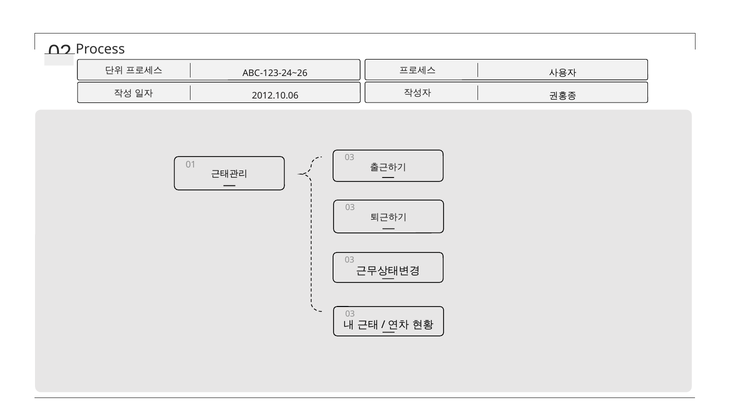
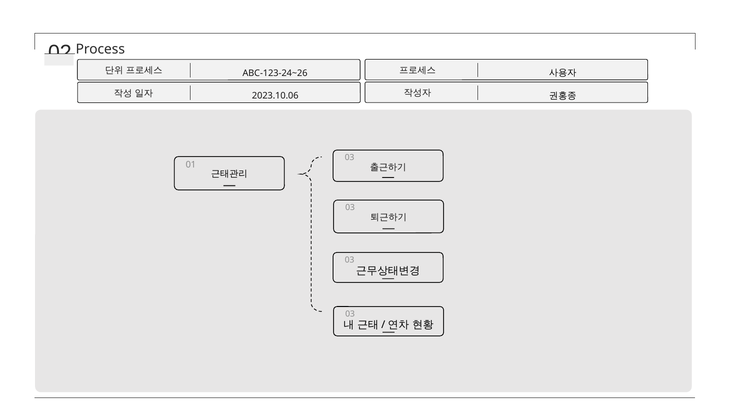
2012.10.06: 2012.10.06 -> 2023.10.06 (275, 96)
